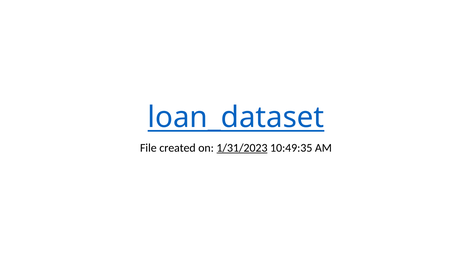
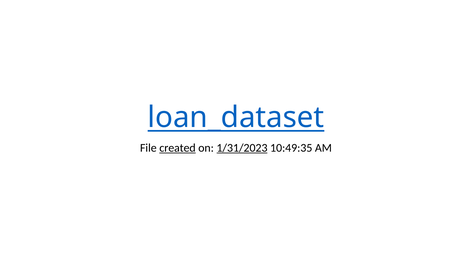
created underline: none -> present (178, 148)
